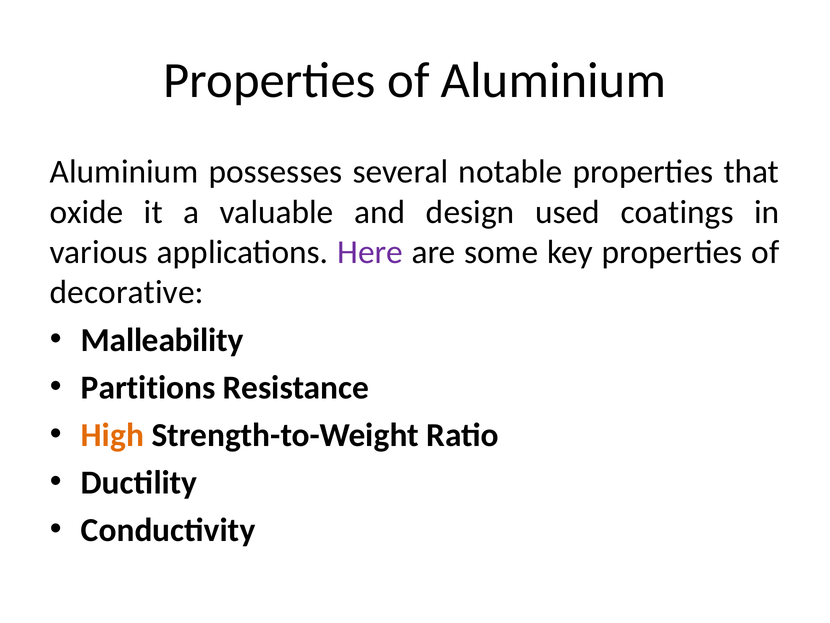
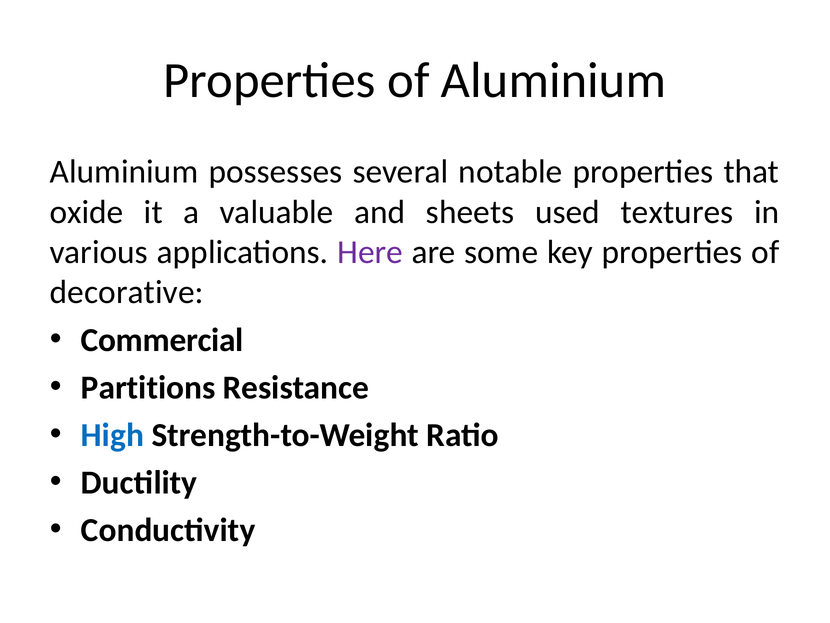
design: design -> sheets (470, 212)
coatings: coatings -> textures (677, 212)
Malleability: Malleability -> Commercial (162, 340)
High colour: orange -> blue (112, 435)
